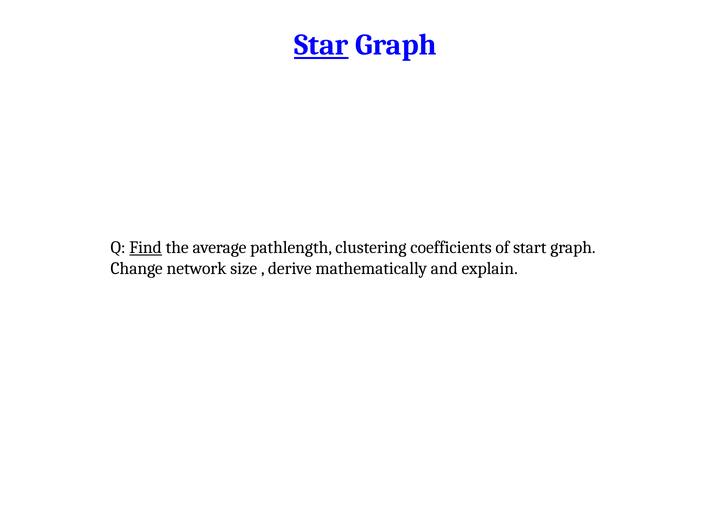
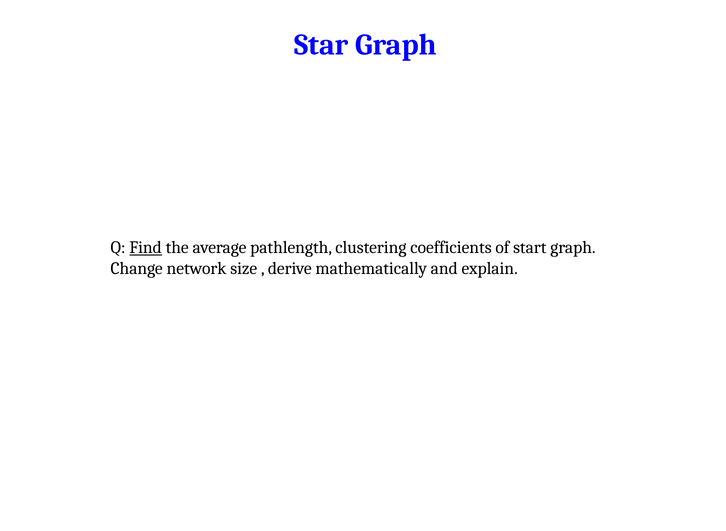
Star underline: present -> none (321, 45)
